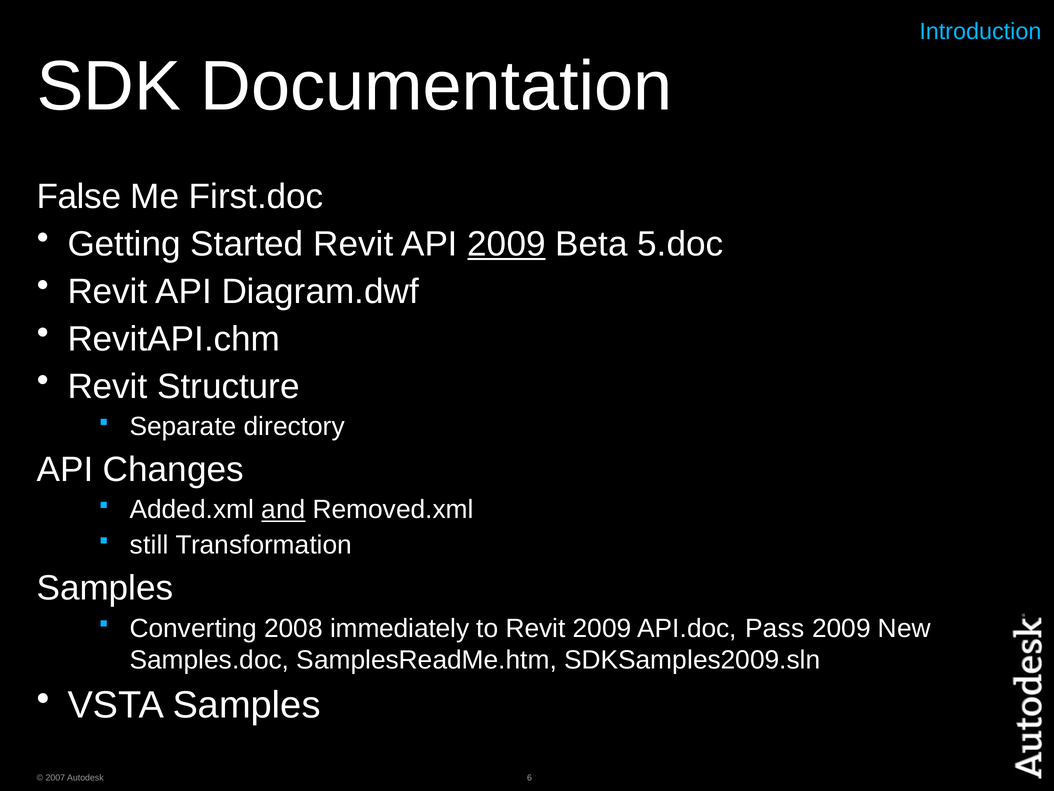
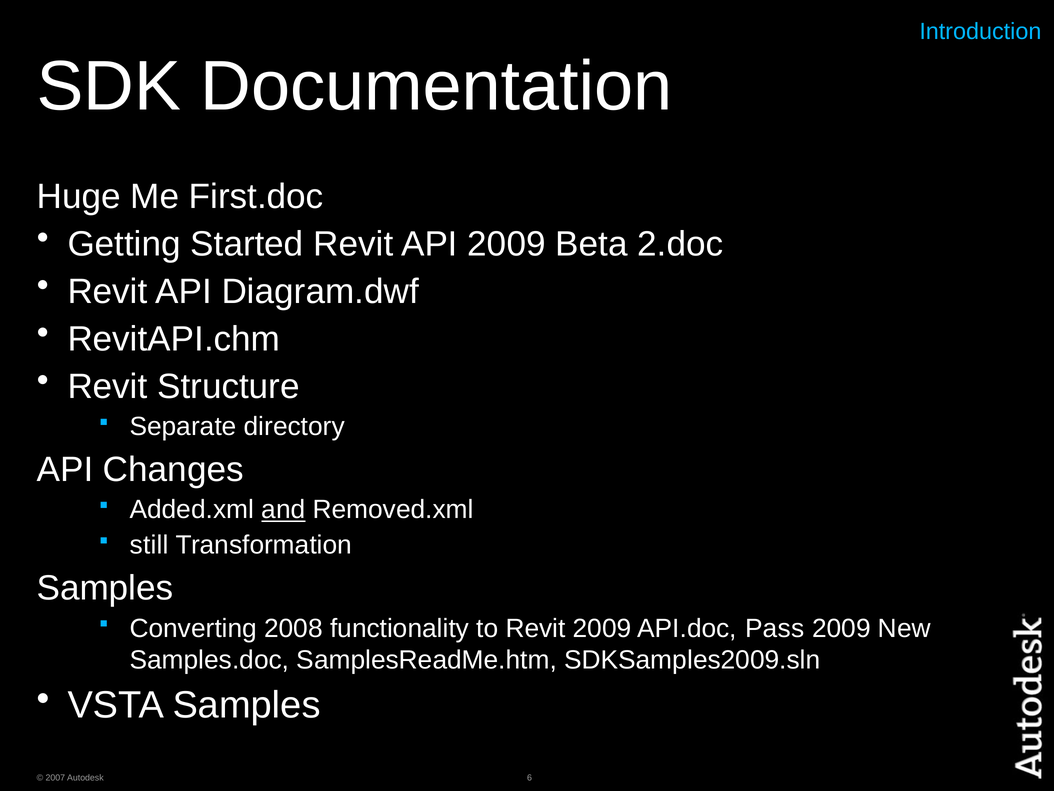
False: False -> Huge (79, 196)
2009 underline: present -> none (507, 244)
5.doc: 5.doc -> 2.doc (680, 244)
immediately: immediately -> functionality (400, 628)
